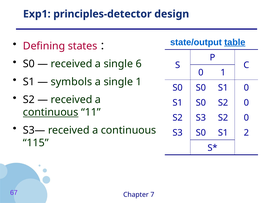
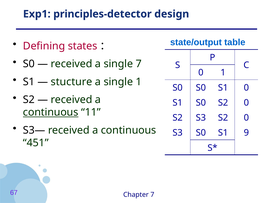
table underline: present -> none (235, 42)
single 6: 6 -> 7 (139, 64)
symbols: symbols -> stucture (72, 82)
2: 2 -> 9 (246, 133)
115: 115 -> 451 (36, 143)
